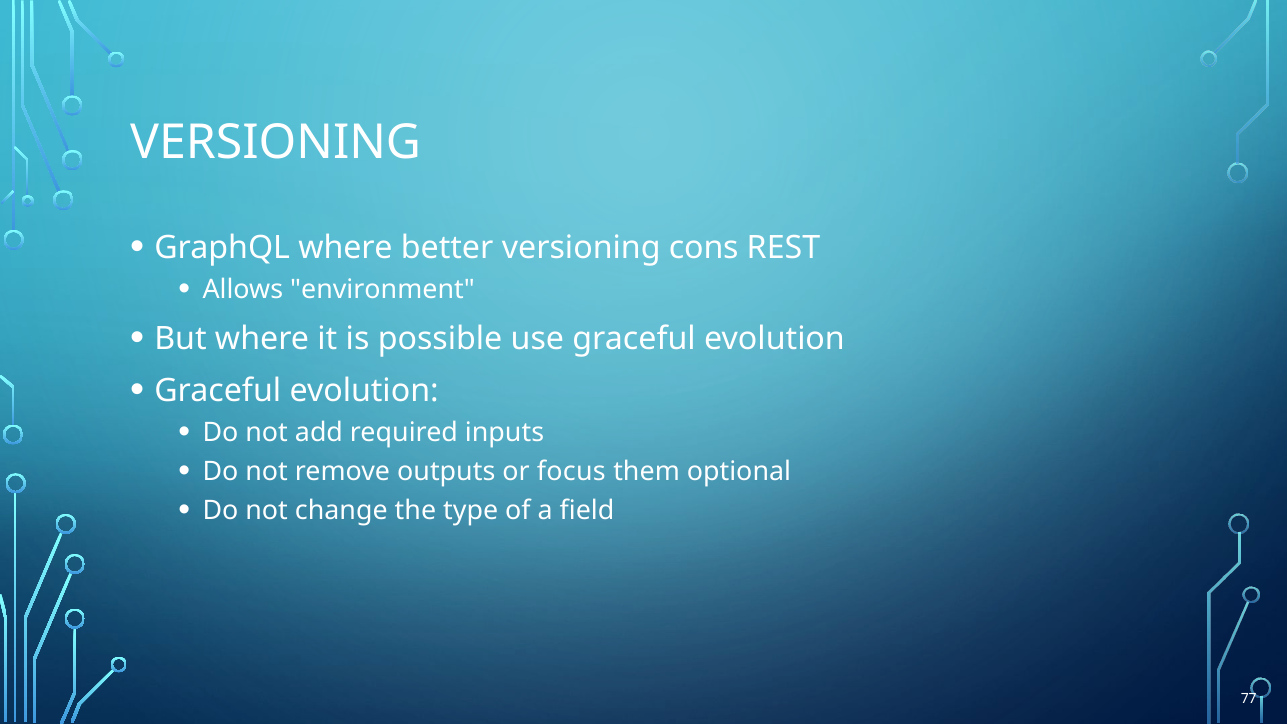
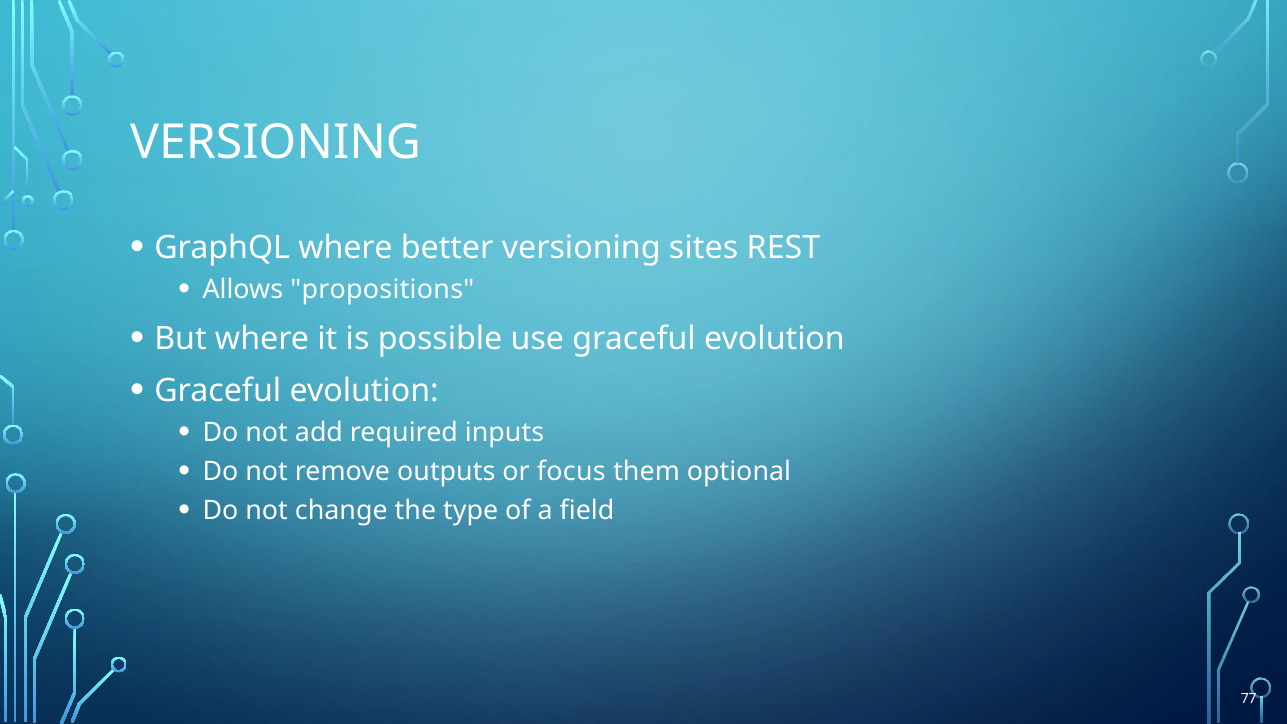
cons: cons -> sites (704, 248)
environment: environment -> propositions (382, 289)
